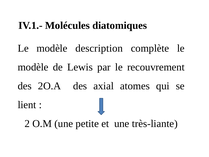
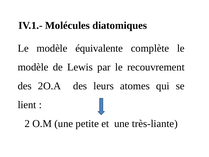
description: description -> équivalente (99, 48)
axial: axial -> leurs (104, 86)
